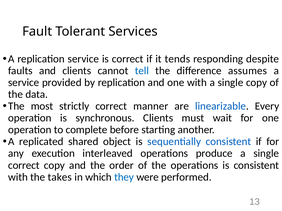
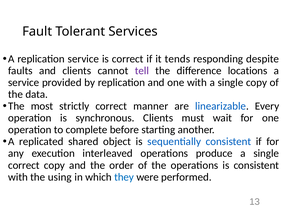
tell colour: blue -> purple (142, 71)
assumes: assumes -> locations (248, 71)
takes: takes -> using (60, 177)
